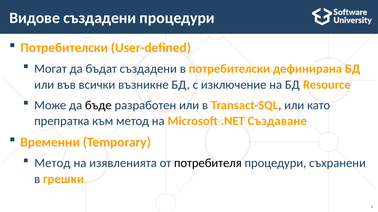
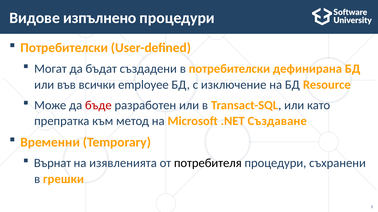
Видове създадени: създадени -> изпълнено (100, 18)
възникне: възникне -> employee (143, 85)
бъде colour: black -> red (98, 105)
Метод: Метод -> Върнат (53, 164)
